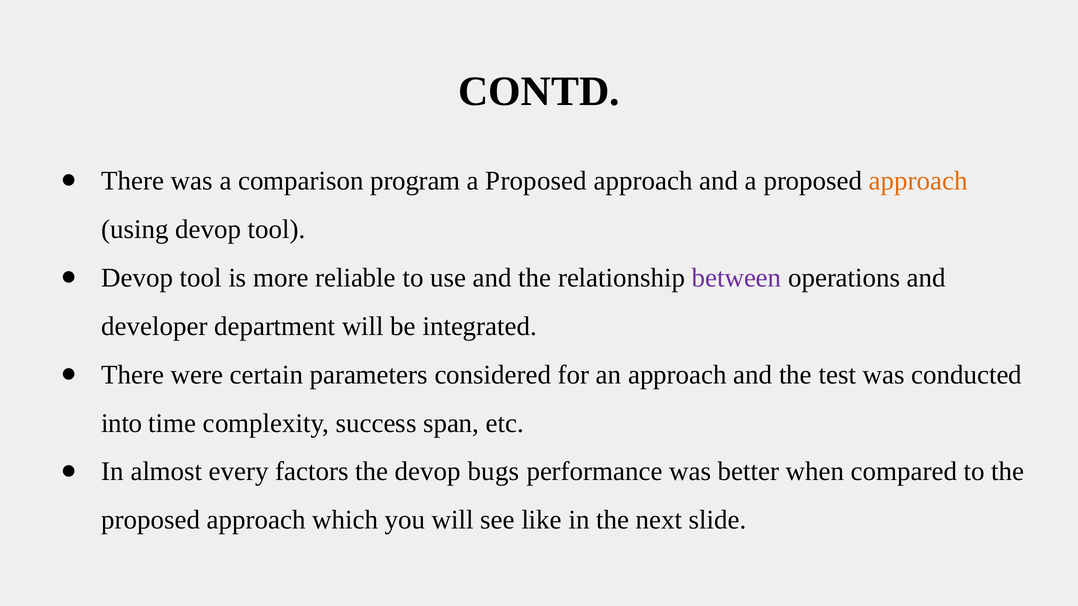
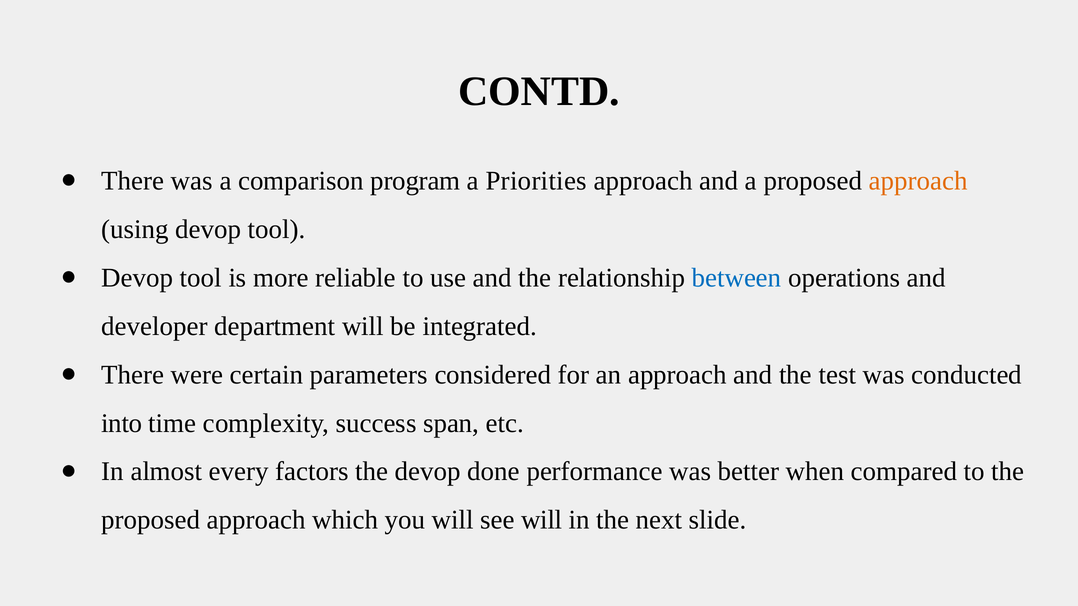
Proposed: Proposed -> Priorities (536, 181)
between colour: purple -> blue (737, 278)
bugs: bugs -> done (494, 472)
see like: like -> will (542, 520)
